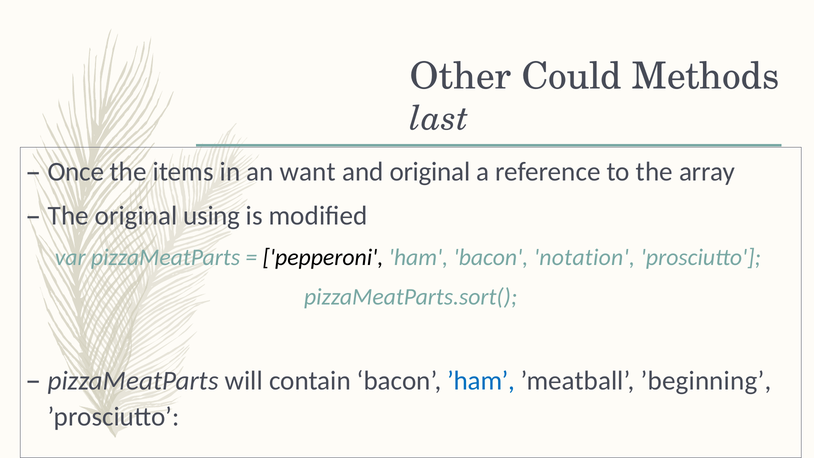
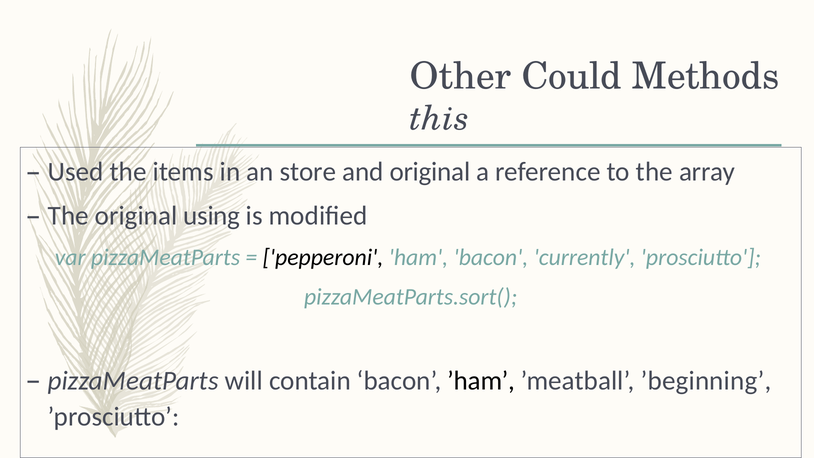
last: last -> this (439, 118)
Once: Once -> Used (76, 172)
want: want -> store (308, 172)
notation: notation -> currently (585, 257)
’ham colour: blue -> black (481, 381)
